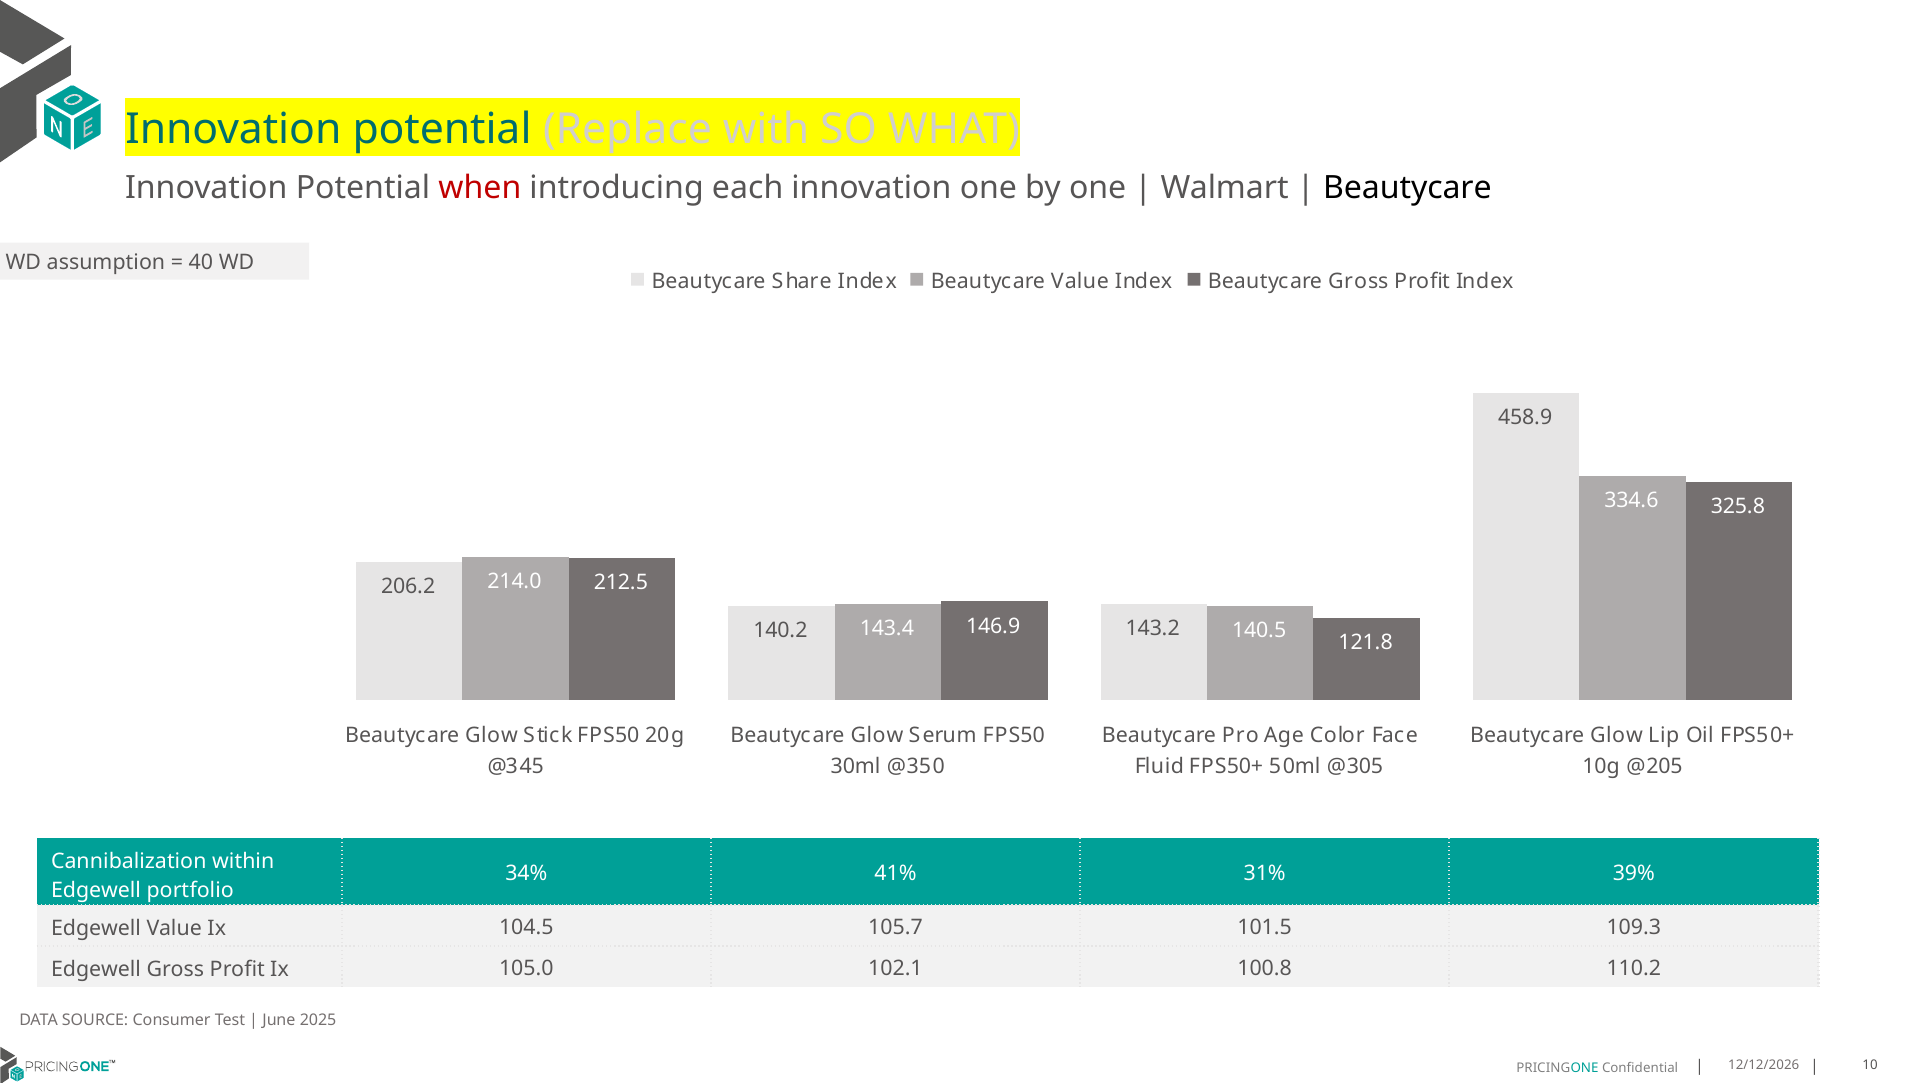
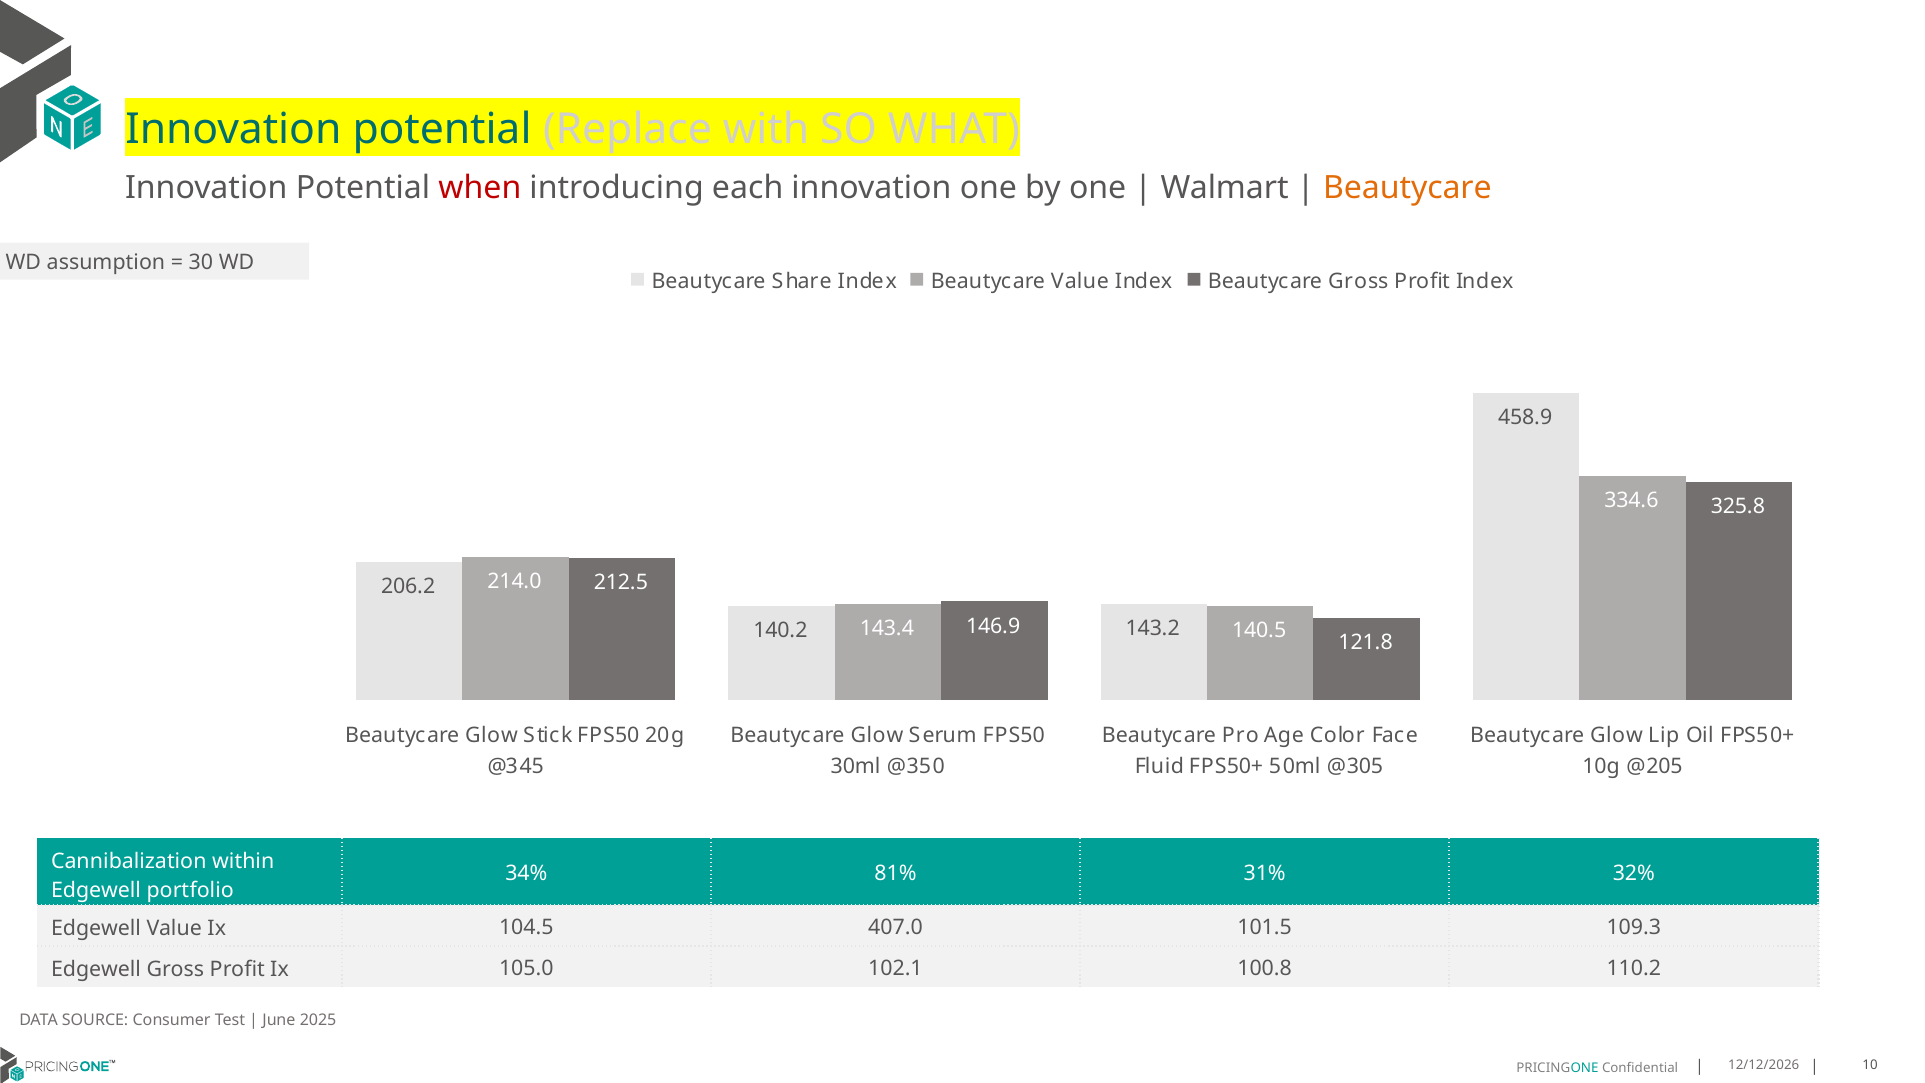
Beautycare colour: black -> orange (1407, 188)
40: 40 -> 30 (201, 263)
41%: 41% -> 81% (896, 873)
39%: 39% -> 32% (1634, 873)
105.7: 105.7 -> 407.0 (895, 927)
